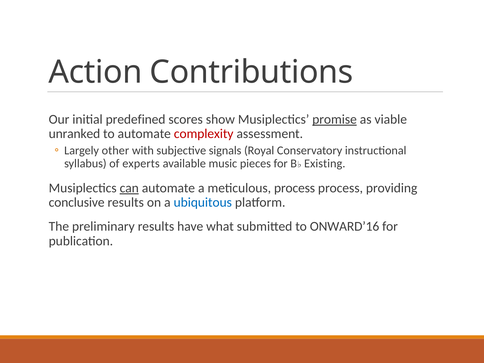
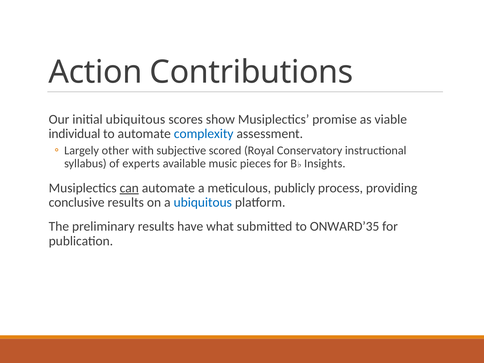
initial predefined: predefined -> ubiquitous (135, 119)
promise underline: present -> none (335, 119)
unranked: unranked -> individual (74, 134)
complexity colour: red -> blue (204, 134)
signals: signals -> scored (225, 150)
Existing: Existing -> Insights (325, 163)
meticulous process: process -> publicly (295, 188)
ONWARD’16: ONWARD’16 -> ONWARD’35 (345, 227)
